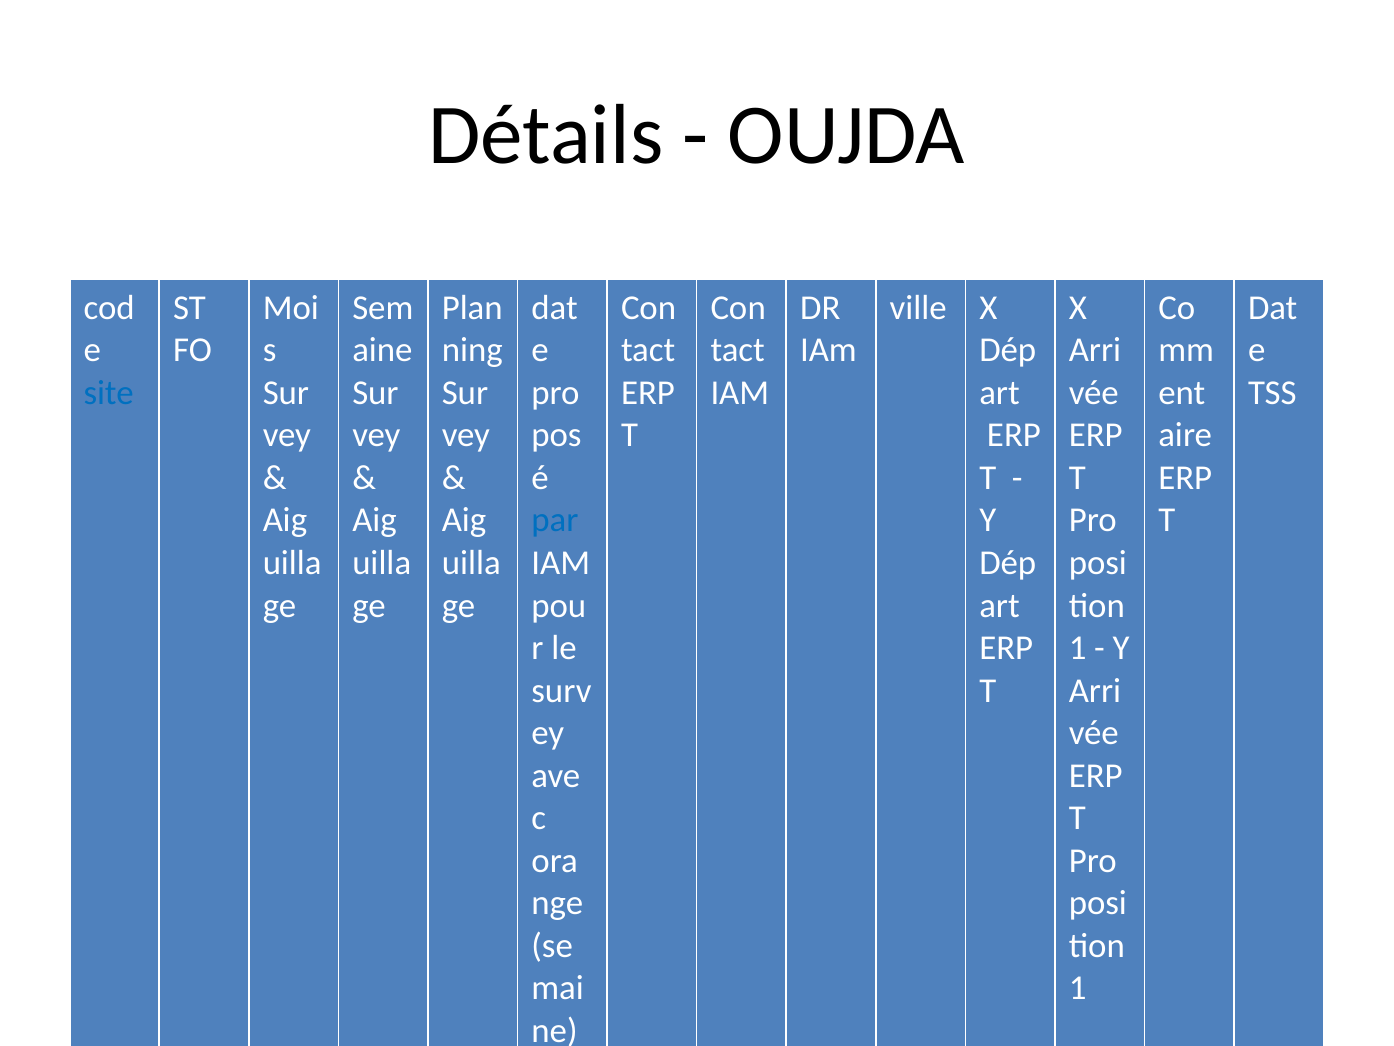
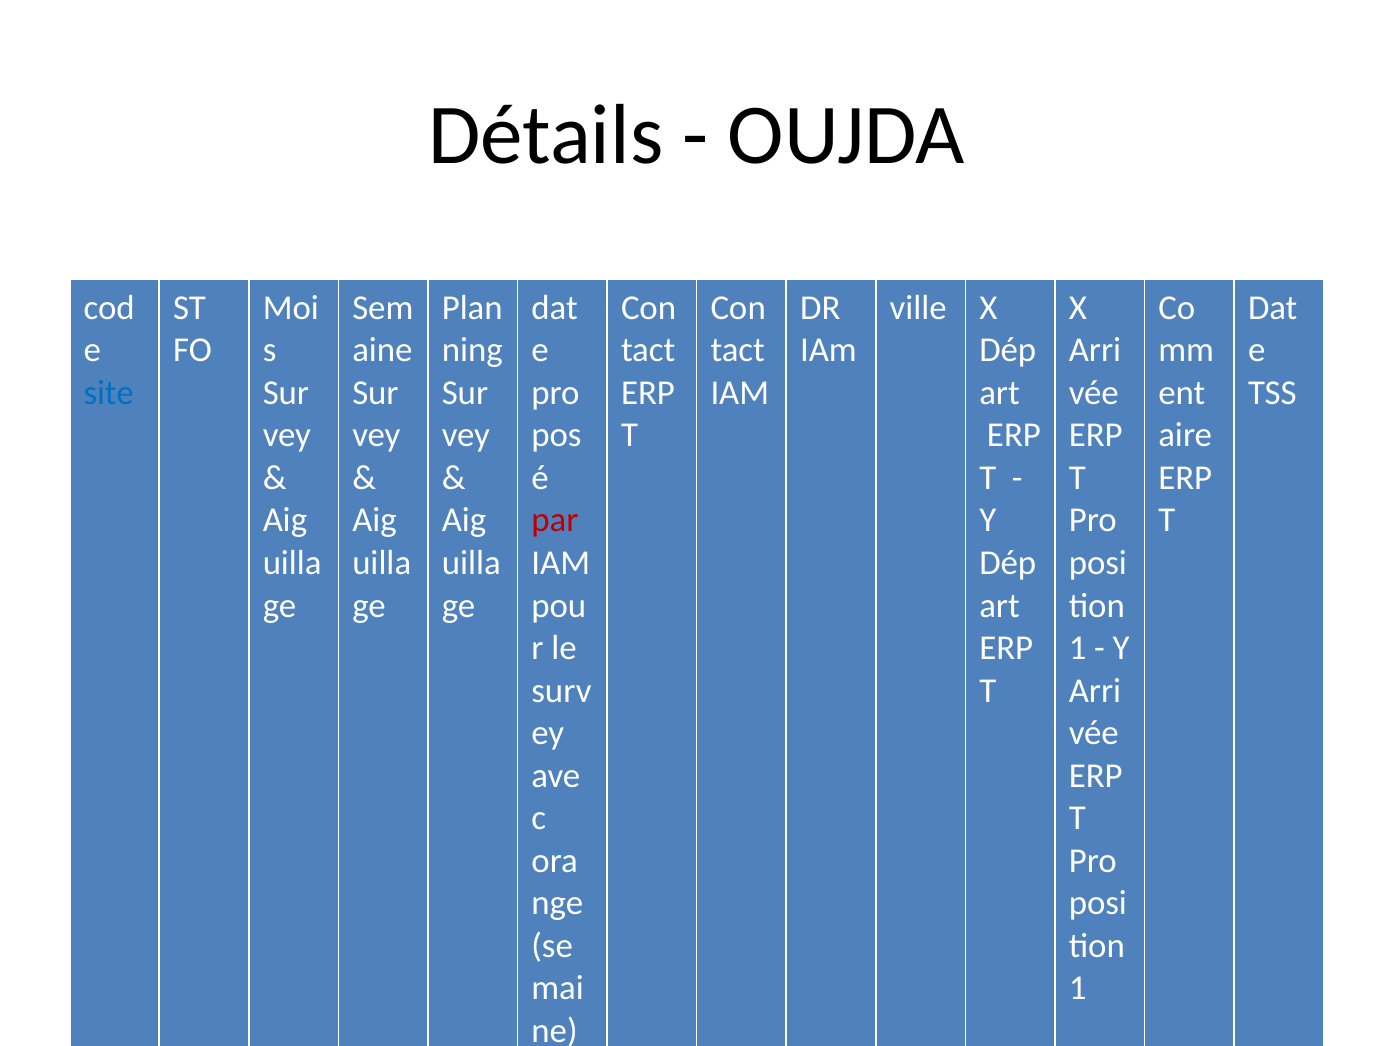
par colour: blue -> red (555, 520)
